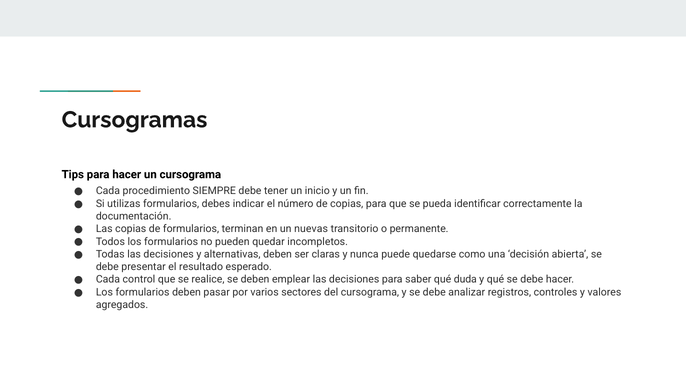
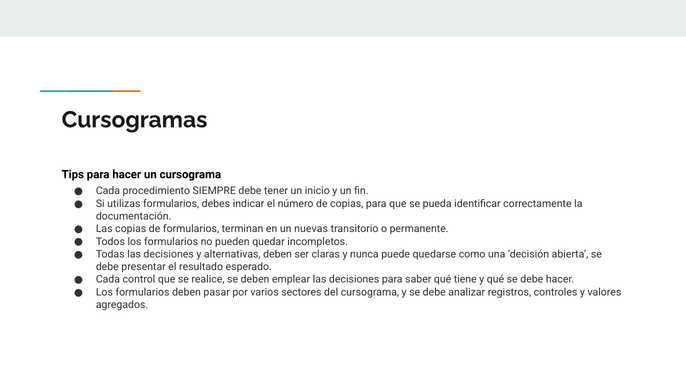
duda: duda -> tiene (465, 279)
